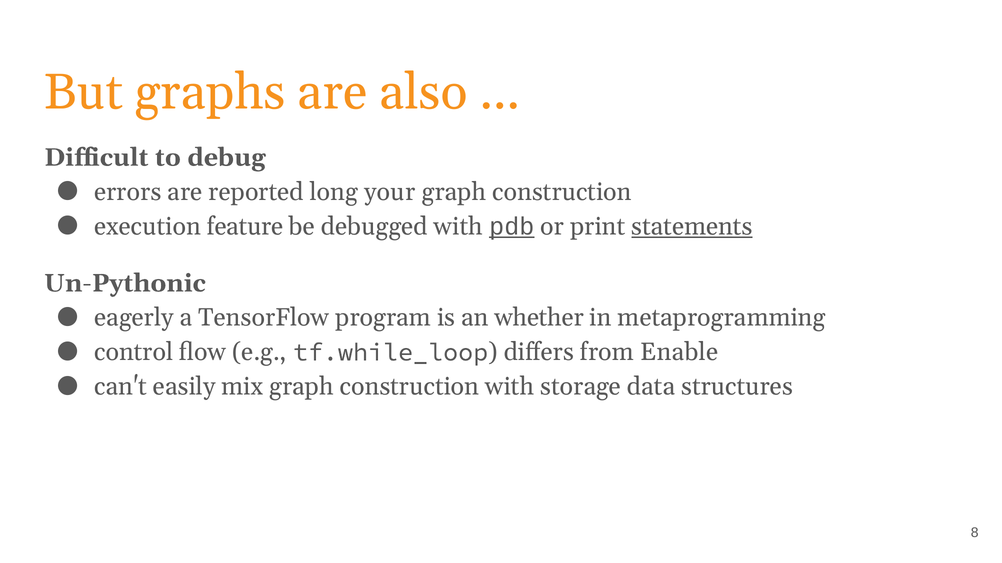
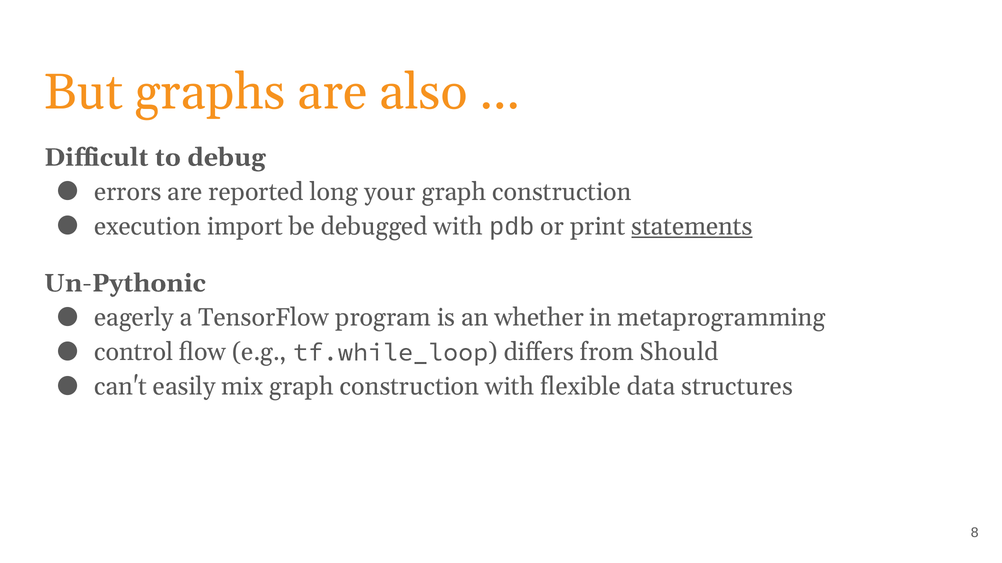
feature: feature -> import (245, 227)
pdb underline: present -> none (512, 227)
Enable: Enable -> Should (679, 353)
storage: storage -> flexible (581, 387)
